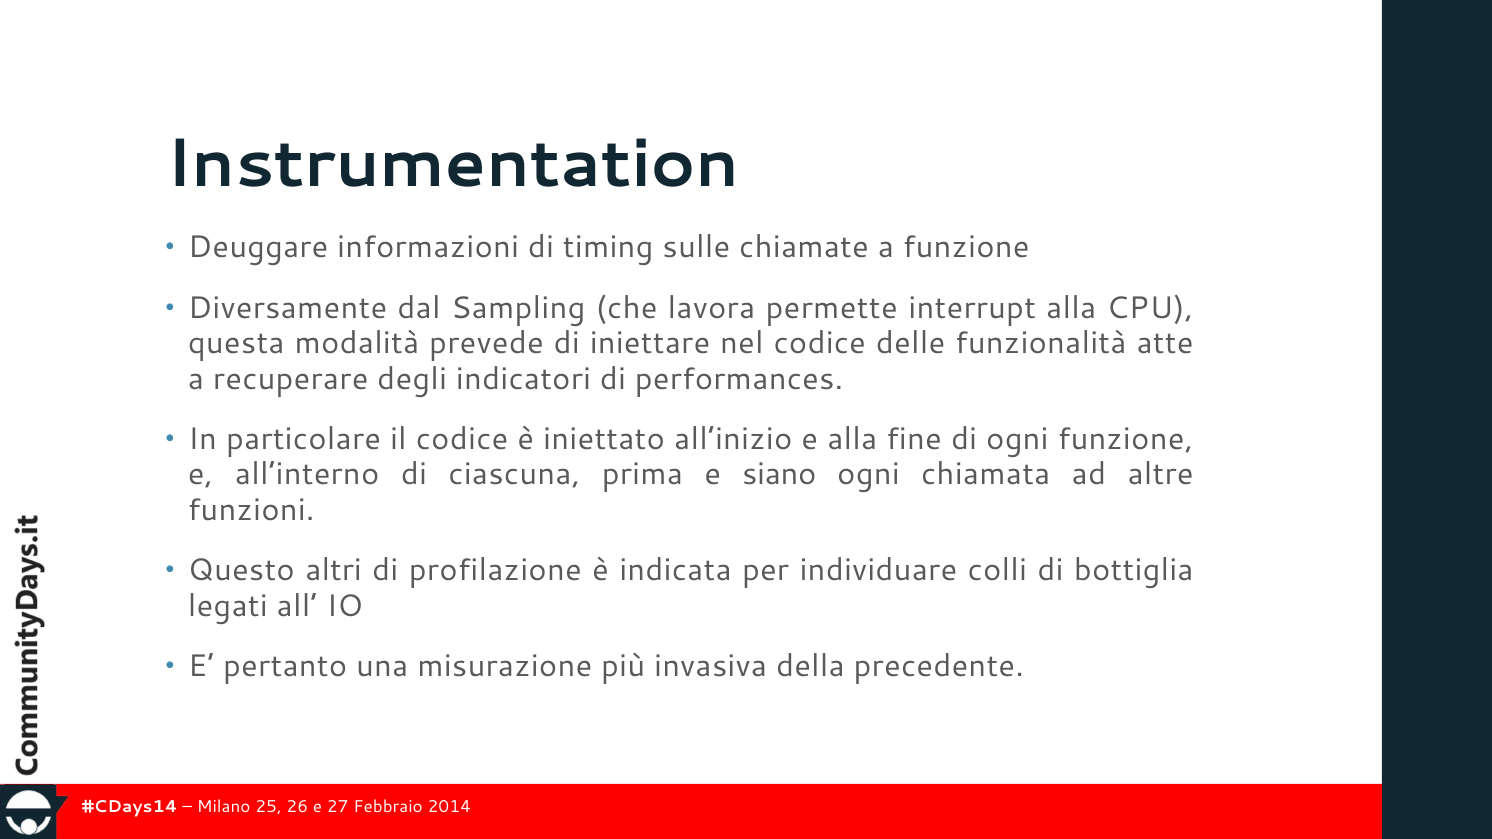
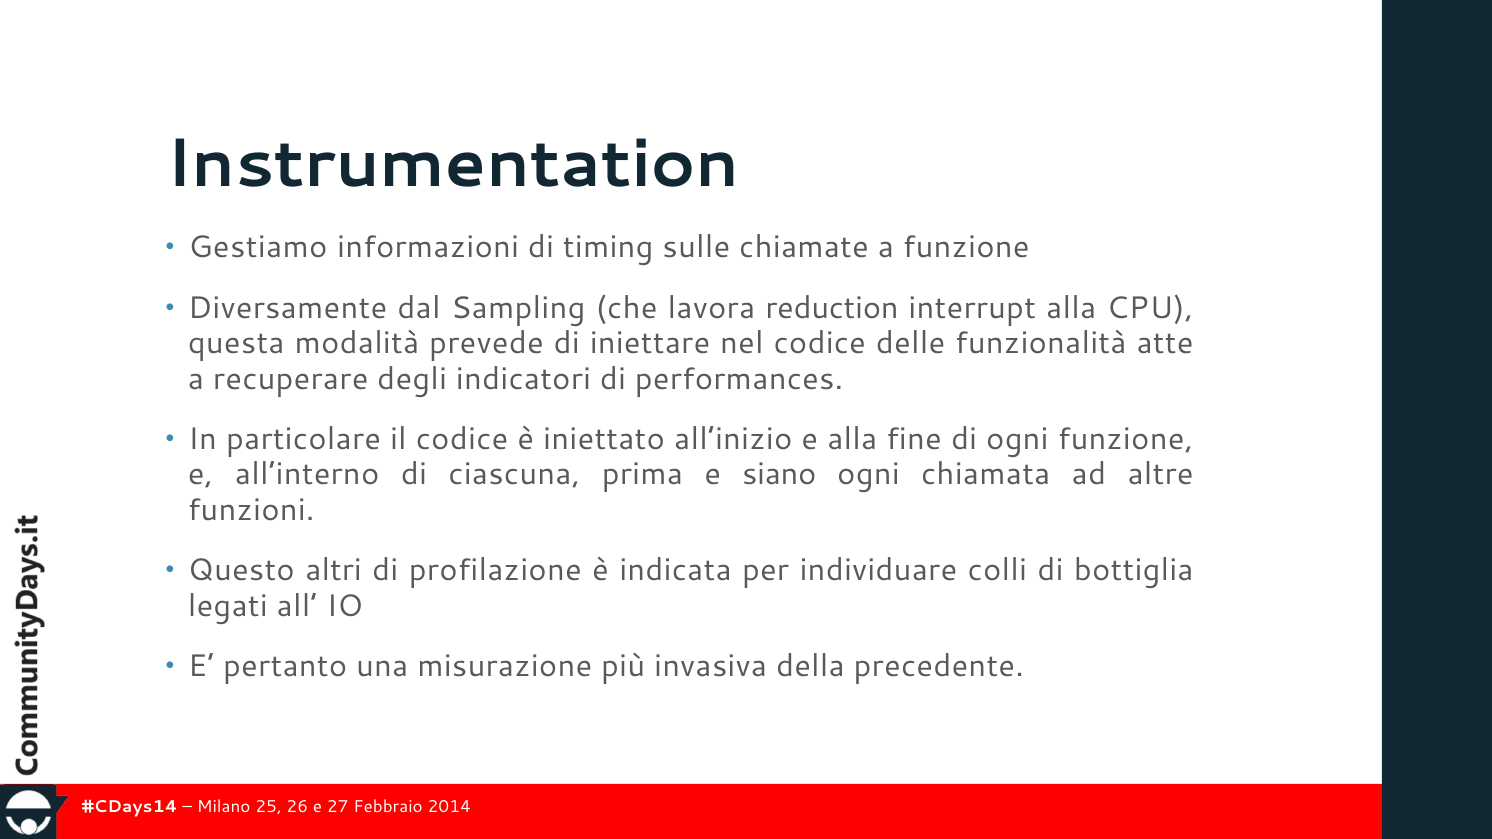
Deuggare: Deuggare -> Gestiamo (258, 247)
permette: permette -> reduction (832, 308)
